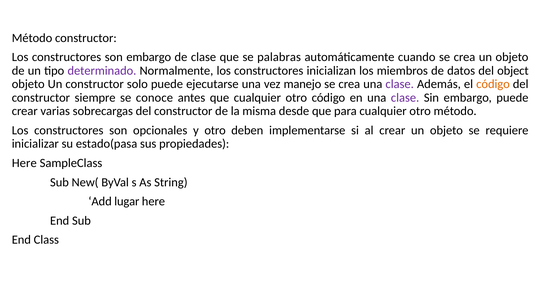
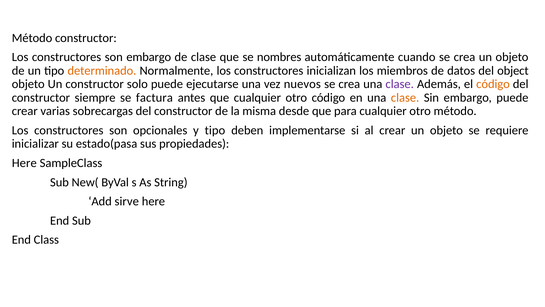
palabras: palabras -> nombres (279, 57)
determinado colour: purple -> orange (102, 71)
manejo: manejo -> nuevos (302, 84)
conoce: conoce -> factura (154, 98)
clase colour: purple -> orange (405, 98)
y otro: otro -> tipo (215, 130)
lugar: lugar -> sirve (127, 201)
